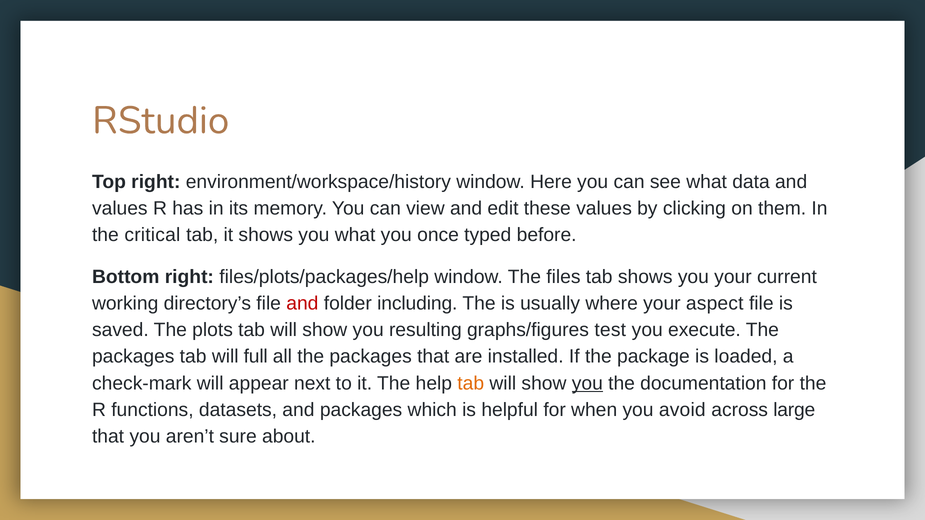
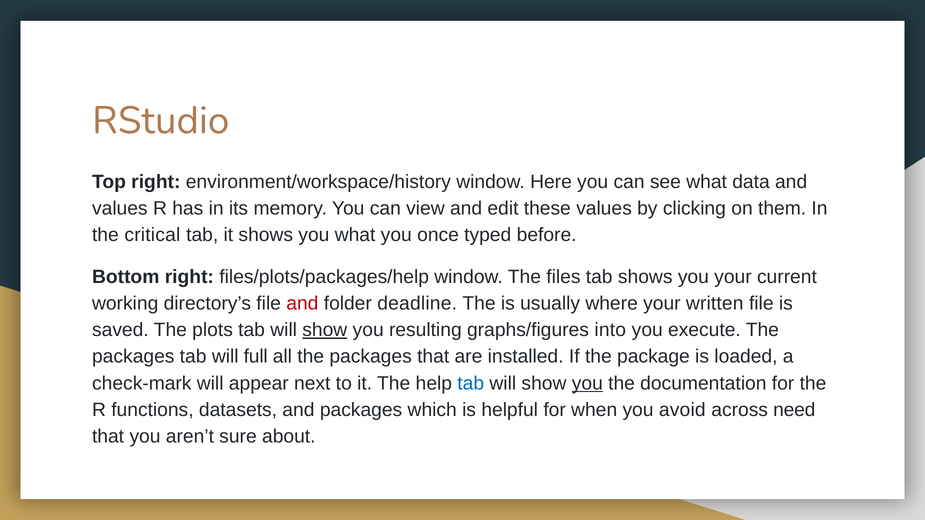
including: including -> deadline (417, 304)
aspect: aspect -> written (715, 304)
show underline: none -> present (325, 330)
test: test -> into (610, 330)
tab colour: orange -> blue (471, 383)
large: large -> need (794, 410)
